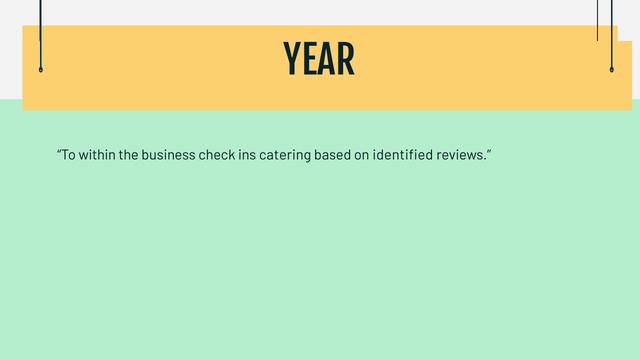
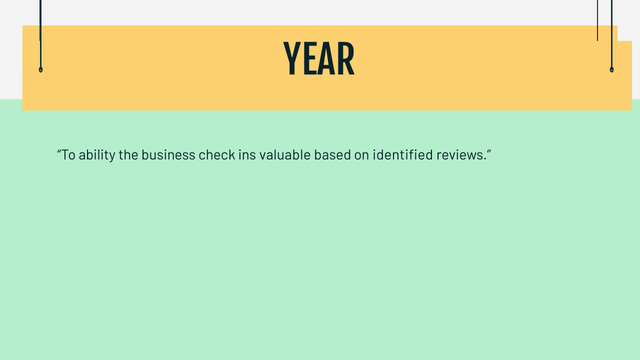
within: within -> ability (97, 155)
catering: catering -> valuable (285, 155)
